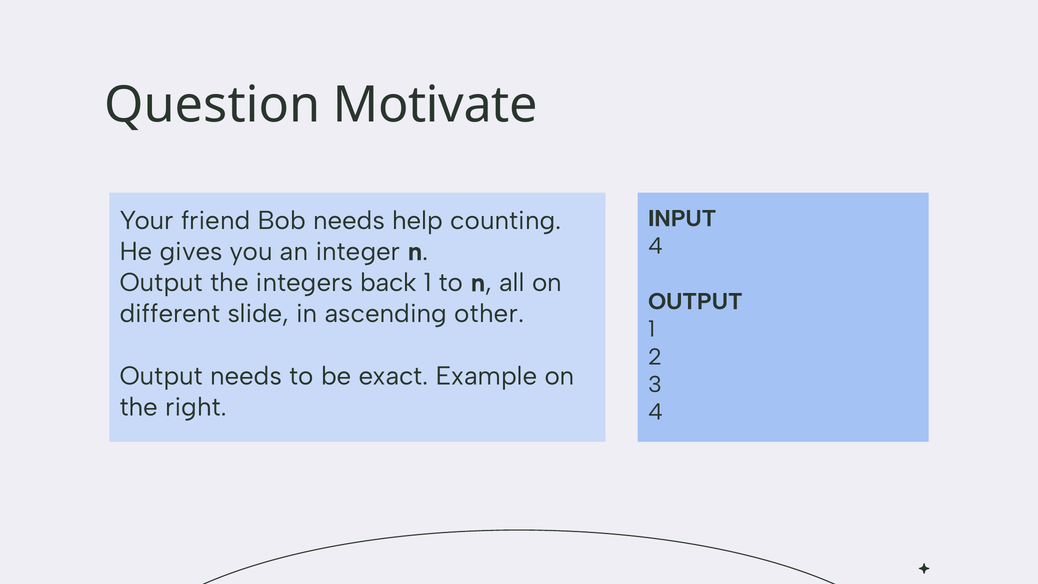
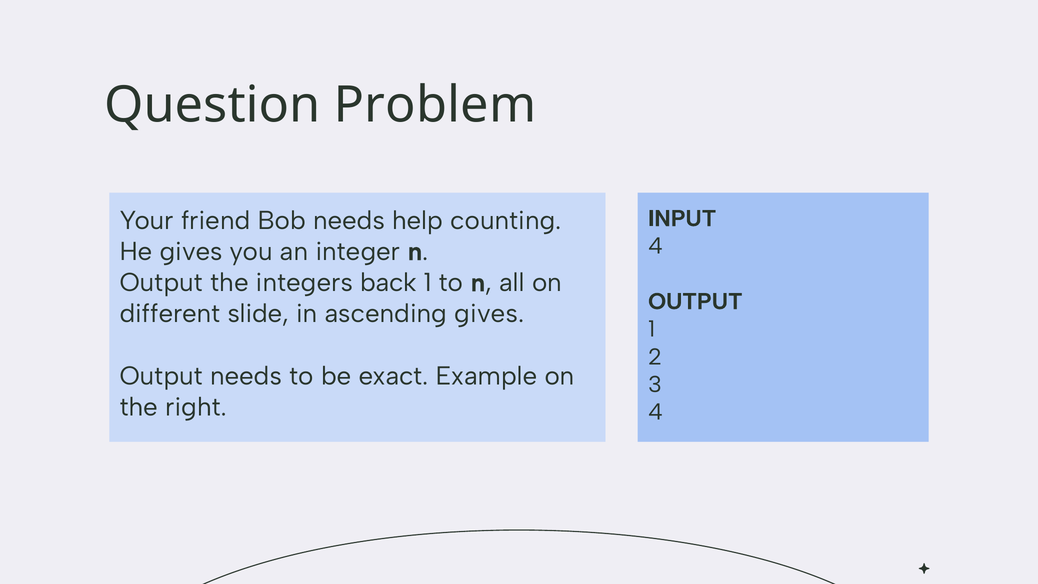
Motivate: Motivate -> Problem (435, 105)
ascending other: other -> gives (489, 314)
